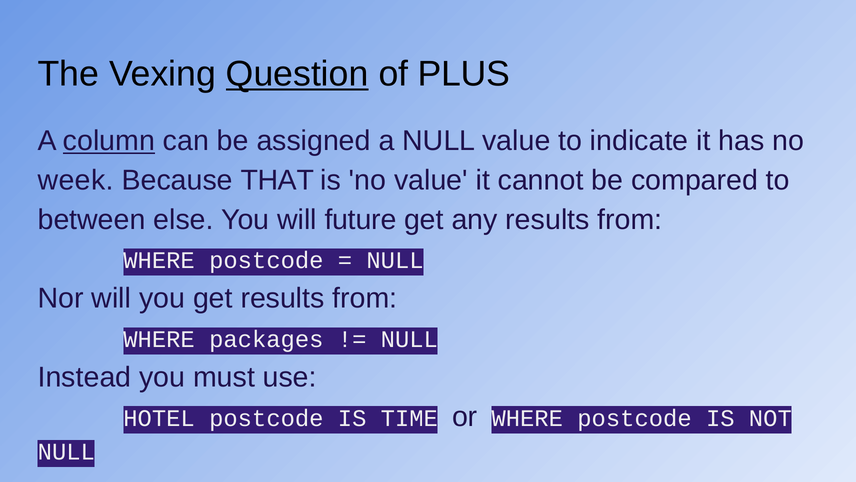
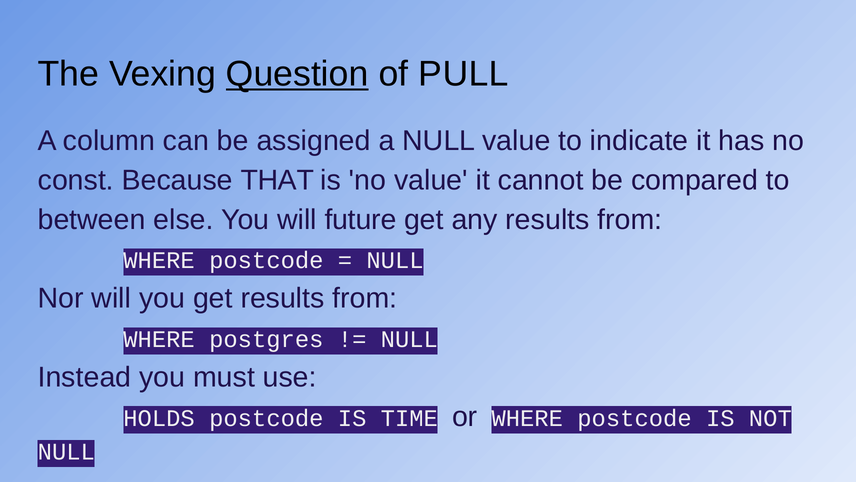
PLUS: PLUS -> PULL (464, 74)
column underline: present -> none (109, 141)
week: week -> const (76, 180)
packages: packages -> postgres (266, 339)
HOTEL: HOTEL -> HOLDS (159, 418)
